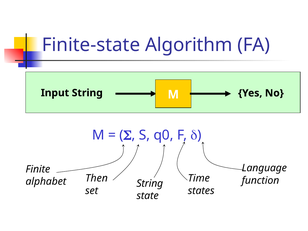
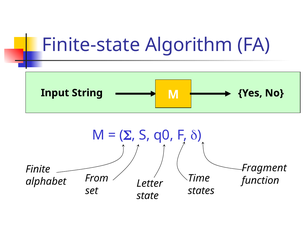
Language: Language -> Fragment (264, 168)
Then: Then -> From (97, 178)
String: String -> Letter (150, 183)
